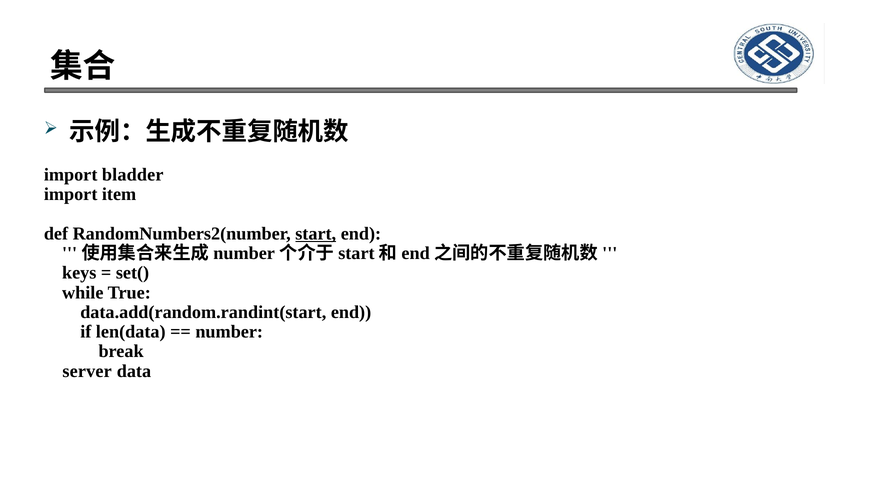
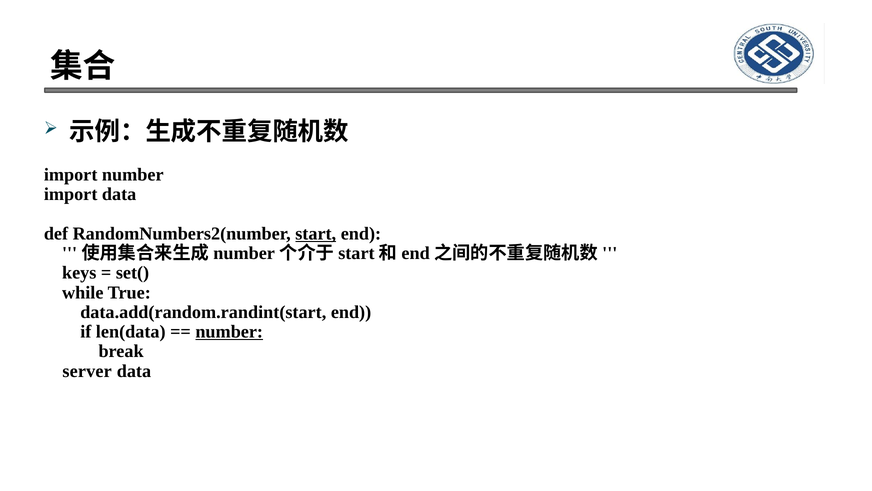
import bladder: bladder -> number (133, 175)
import item: item -> data (119, 194)
number underline: none -> present (229, 331)
